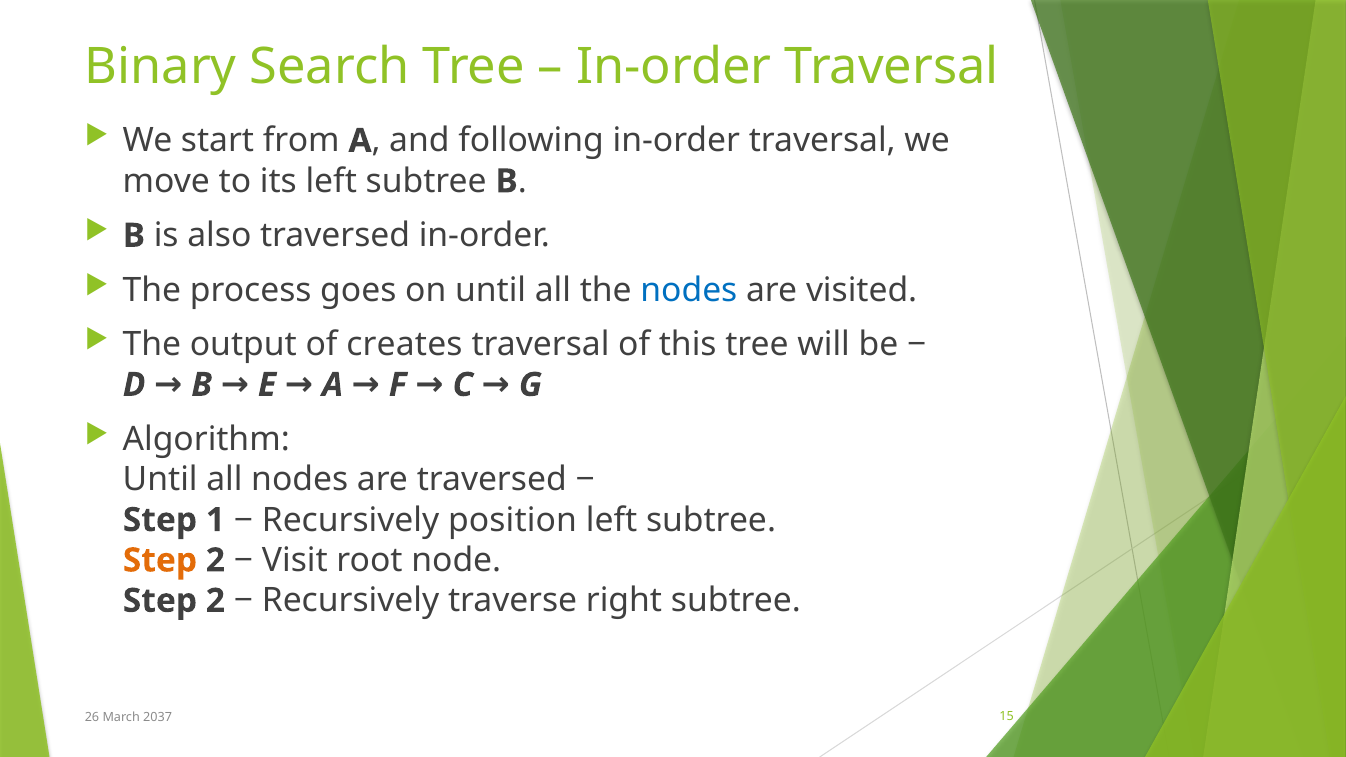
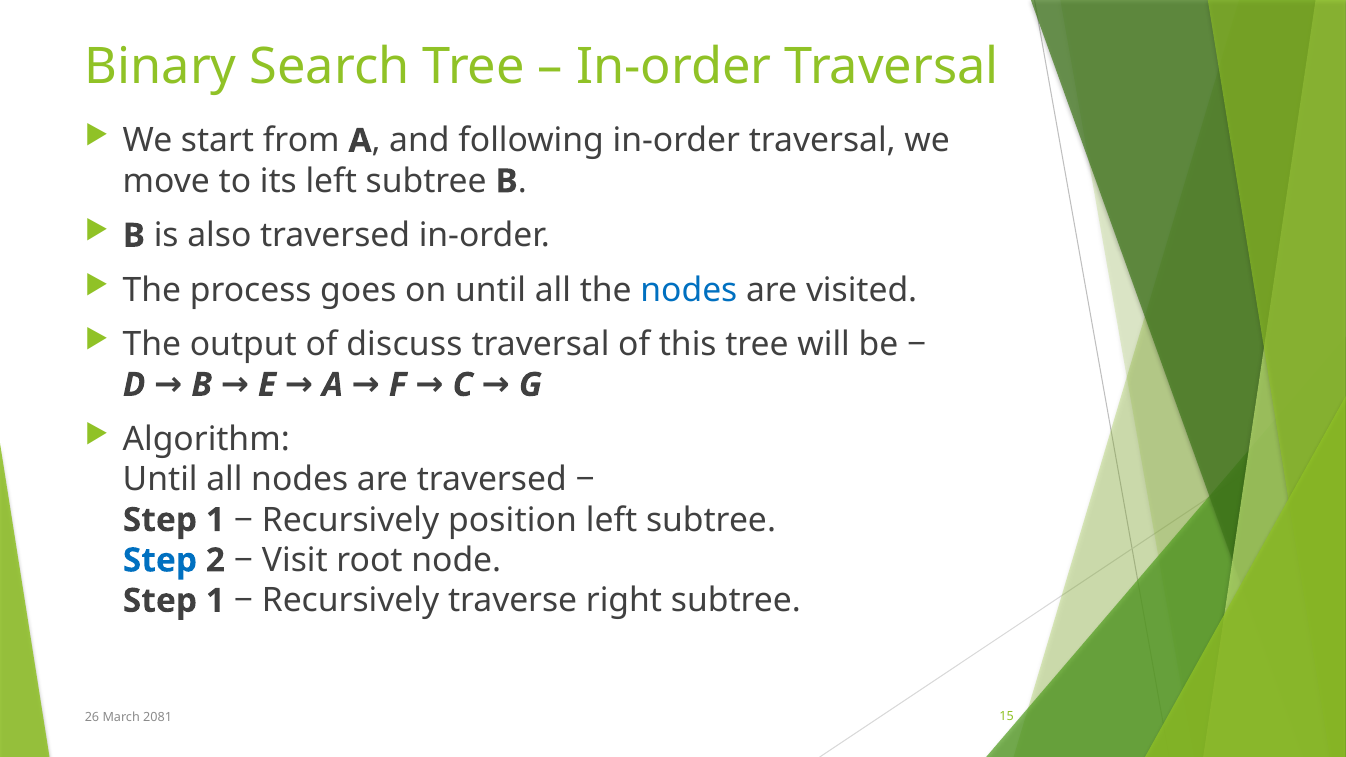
creates: creates -> discuss (404, 345)
Step colour: orange -> blue (160, 560)
2: 2 -> 1 (215, 601)
2037: 2037 -> 2081 (158, 718)
